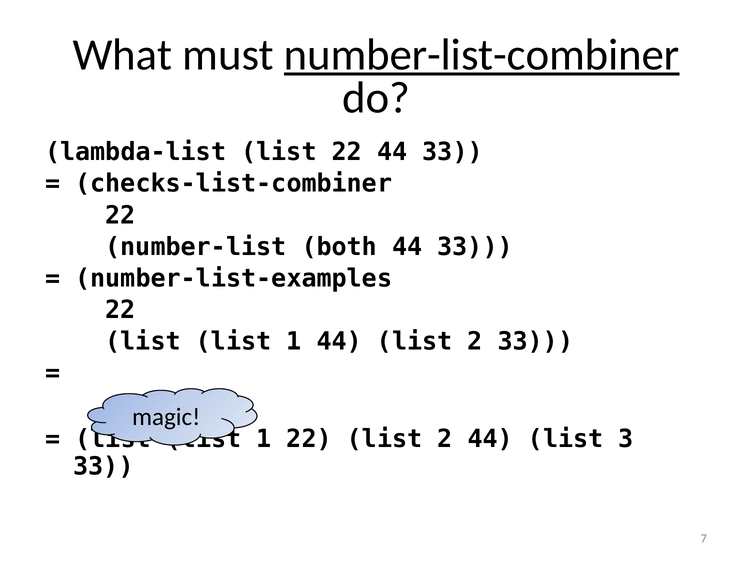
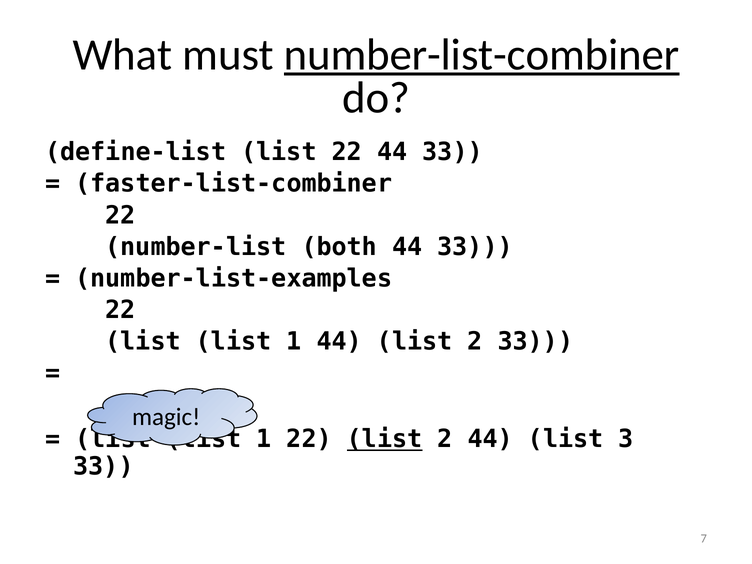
lambda-list: lambda-list -> define-list (136, 152)
checks-list-combiner: checks-list-combiner -> faster-list-combiner (234, 184)
list underline: none -> present (385, 439)
